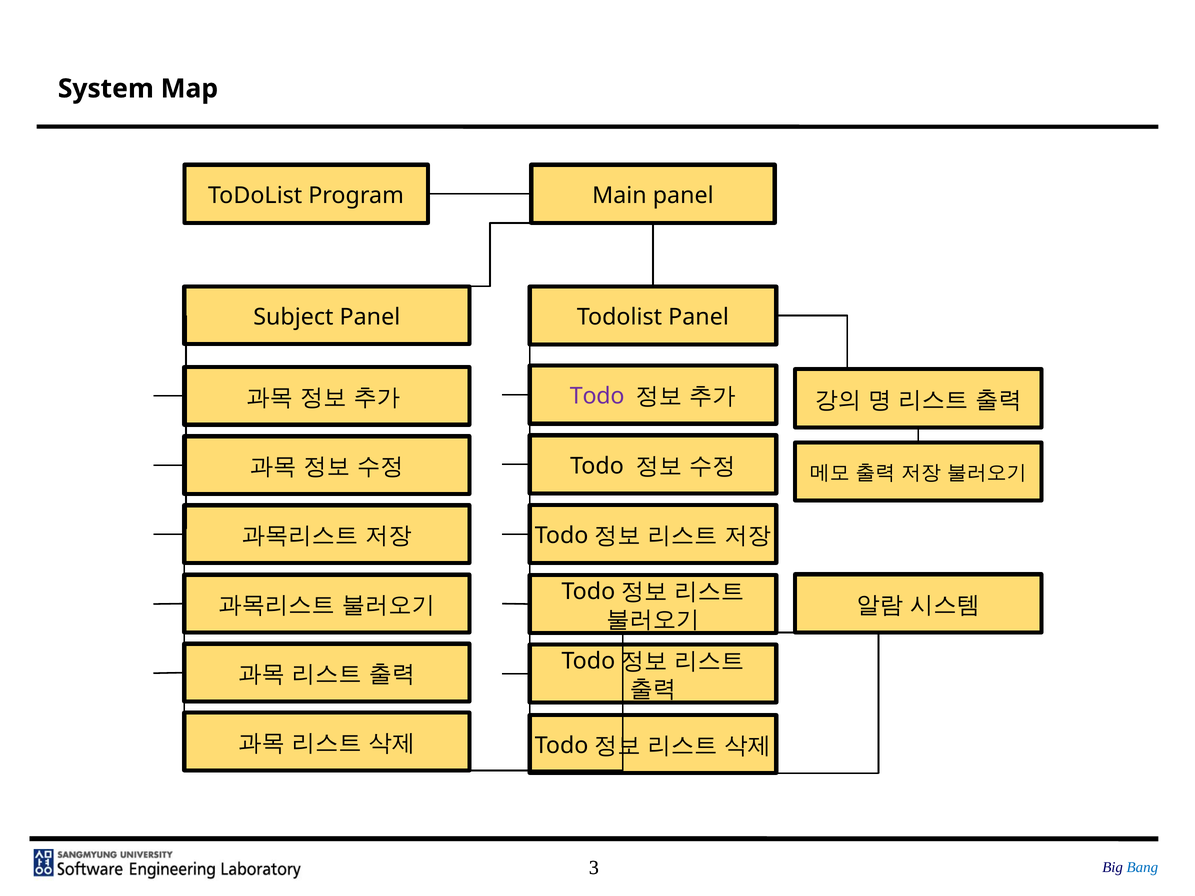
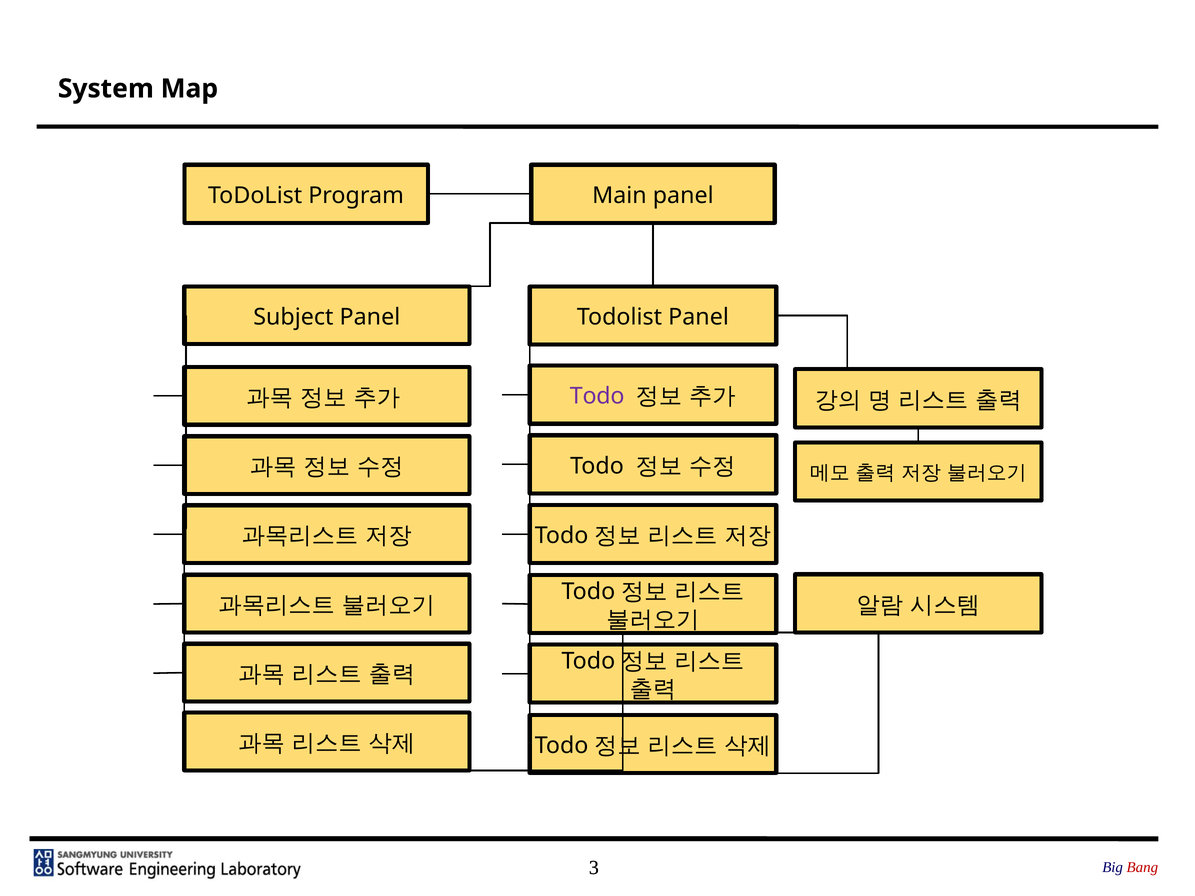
Bang colour: blue -> red (1142, 868)
